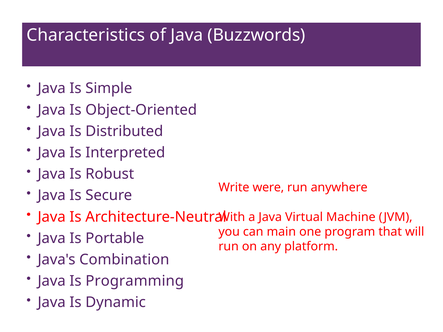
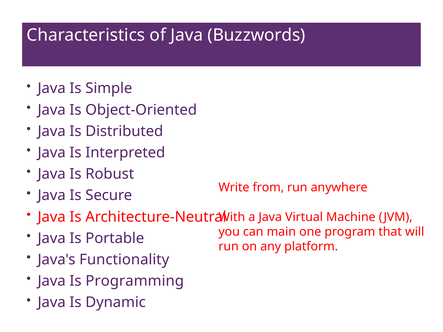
were: were -> from (268, 188)
Combination: Combination -> Functionality (124, 260)
